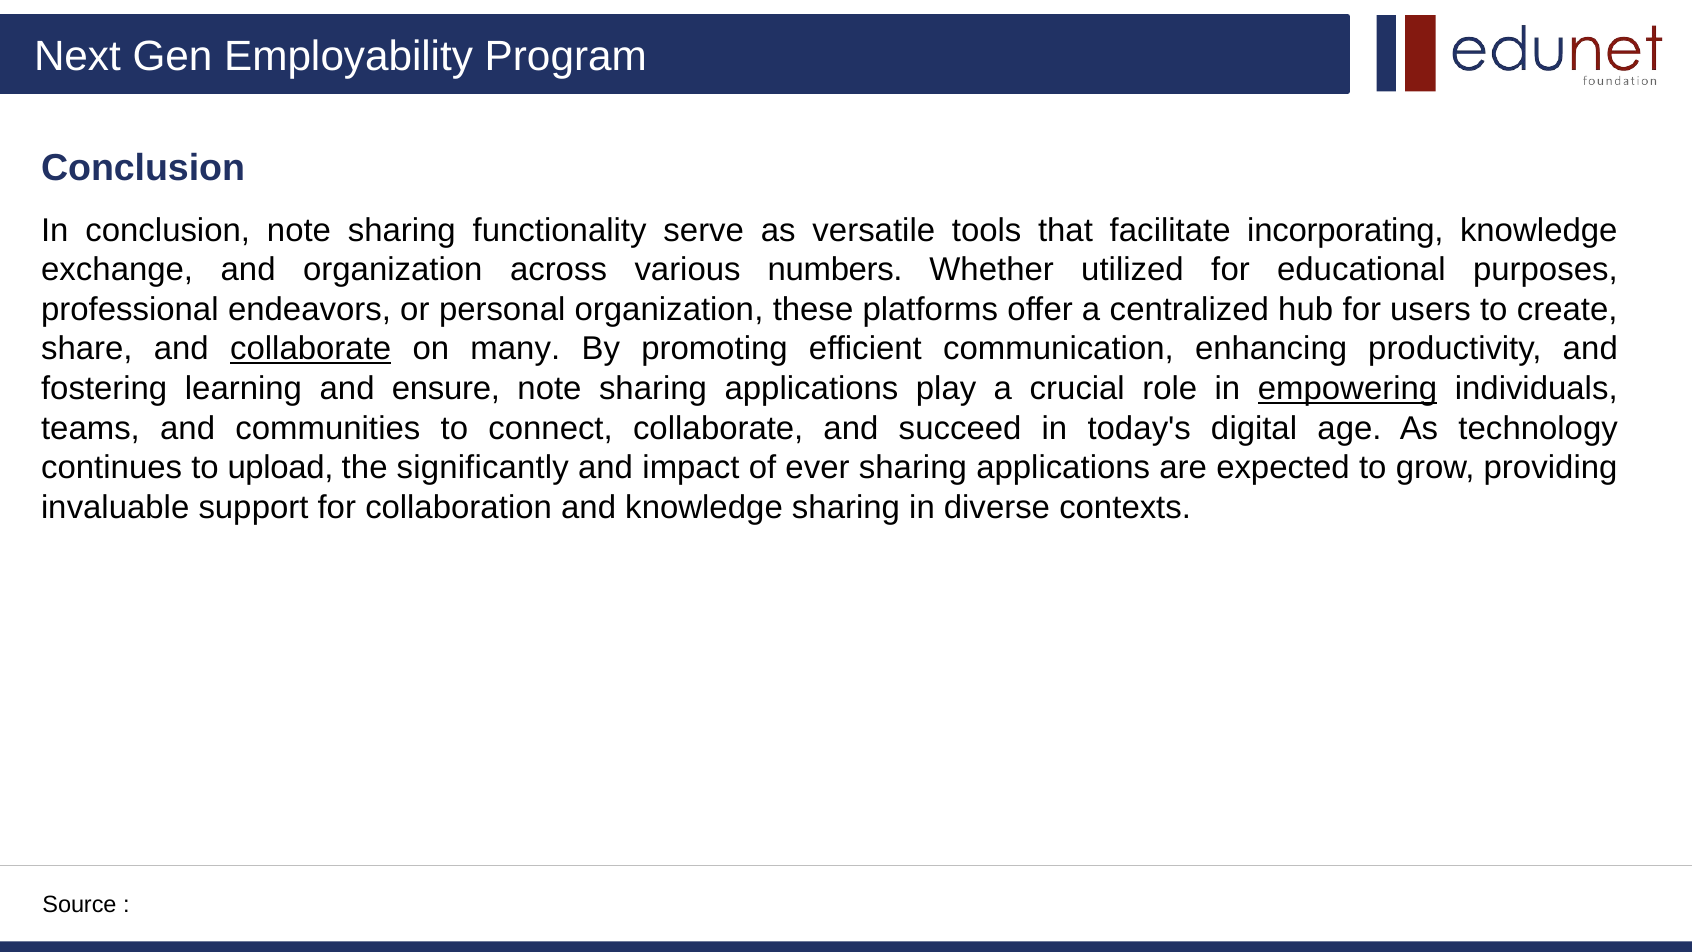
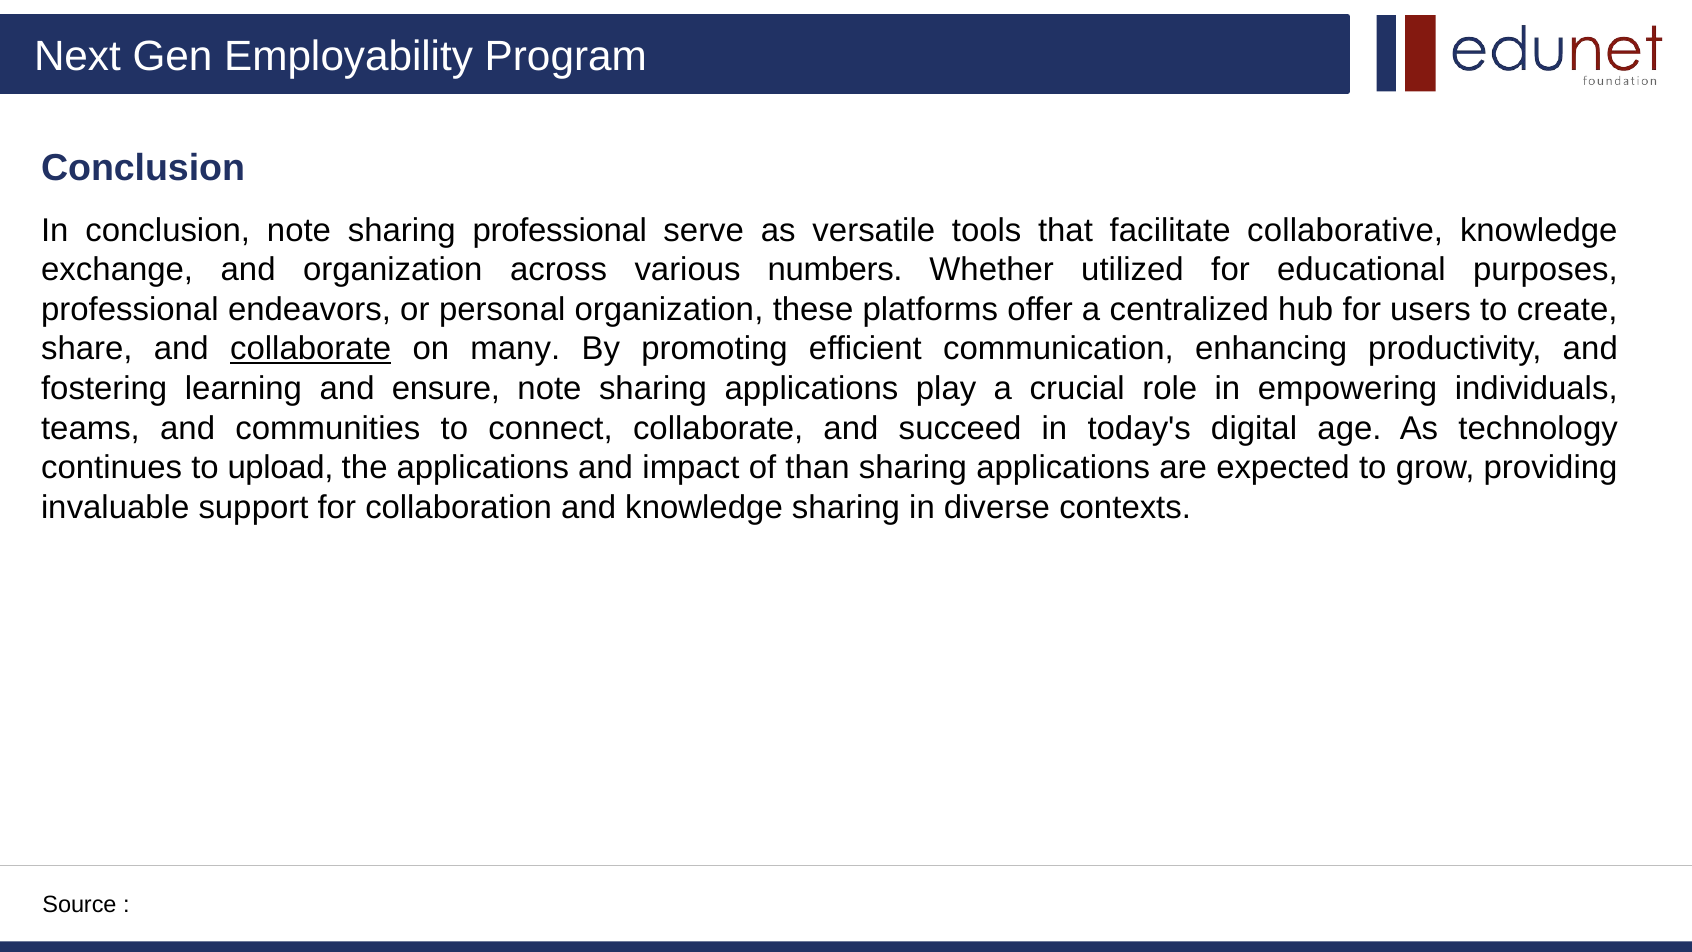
sharing functionality: functionality -> professional (560, 231)
incorporating: incorporating -> collaborative (1345, 231)
empowering underline: present -> none (1348, 389)
the significantly: significantly -> applications (483, 468)
ever: ever -> than (818, 468)
